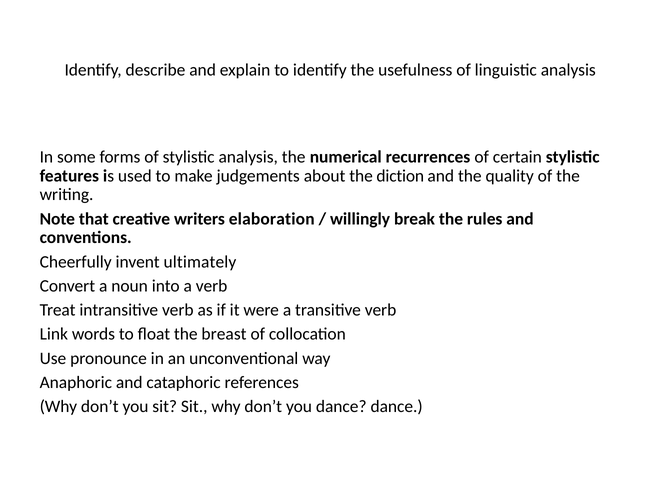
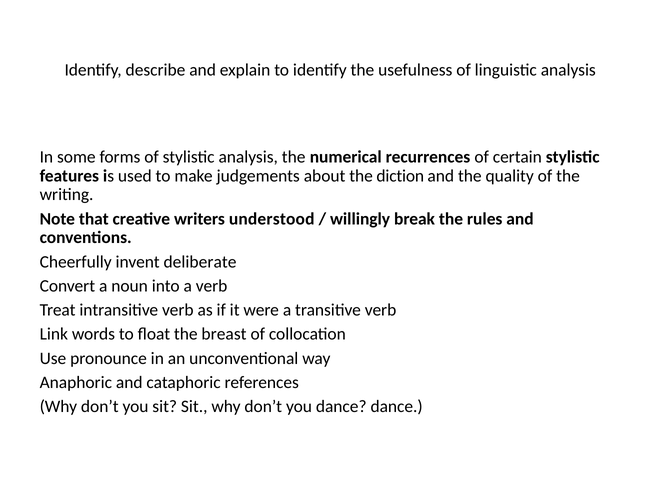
elaboration: elaboration -> understood (272, 219)
ultimately: ultimately -> deliberate (200, 262)
